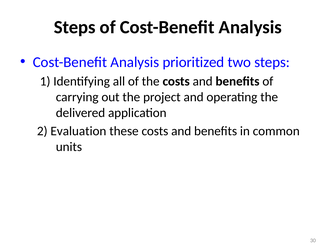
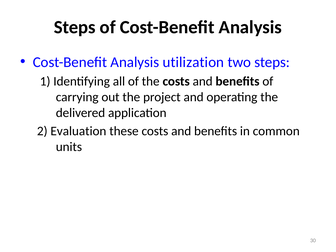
prioritized: prioritized -> utilization (193, 62)
